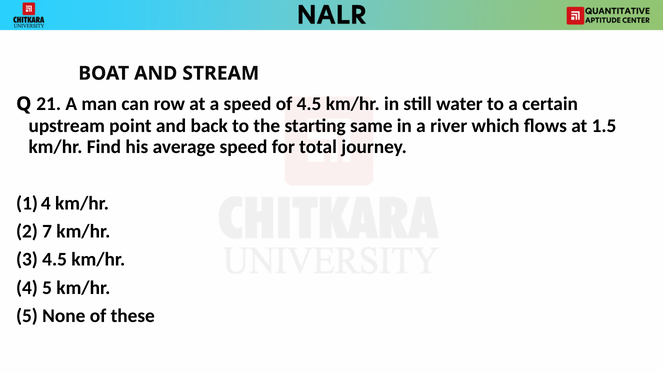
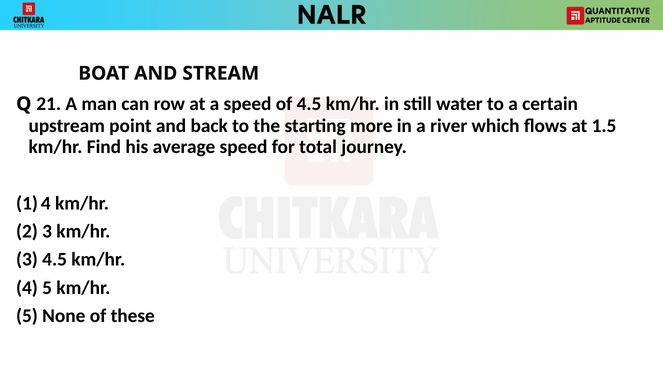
same: same -> more (371, 126)
2 7: 7 -> 3 (47, 231)
